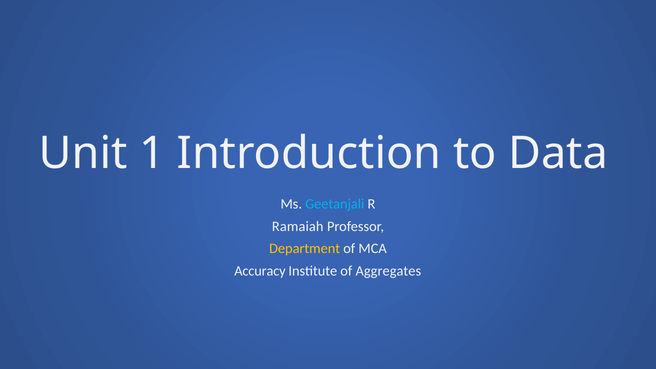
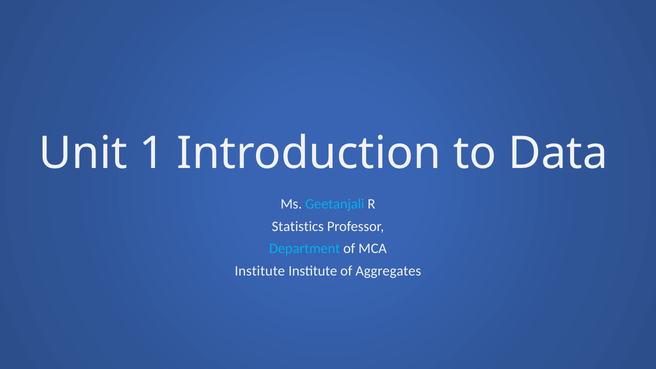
Ramaiah: Ramaiah -> Statistics (298, 226)
Department colour: yellow -> light blue (305, 249)
Accuracy: Accuracy -> Institute (260, 271)
